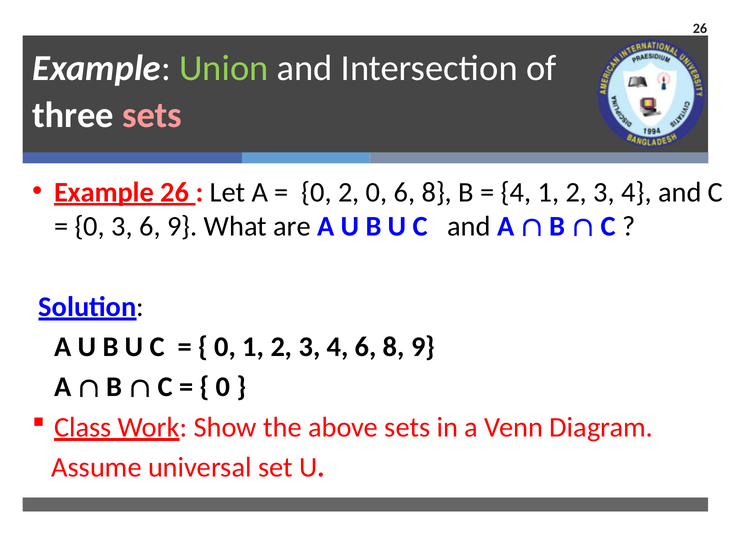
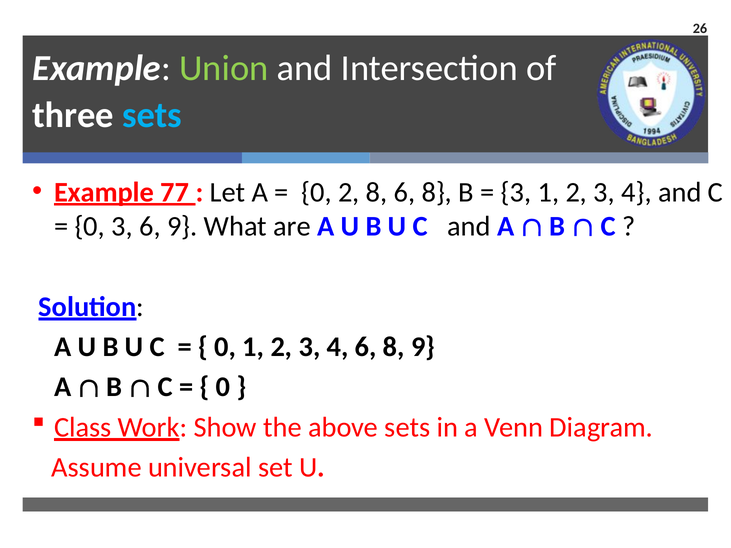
sets colour: pink -> light blue (152, 115)
Example 26: 26 -> 77 (175, 192)
2 0: 0 -> 8 (377, 192)
4: 4 -> 3 (516, 192)
